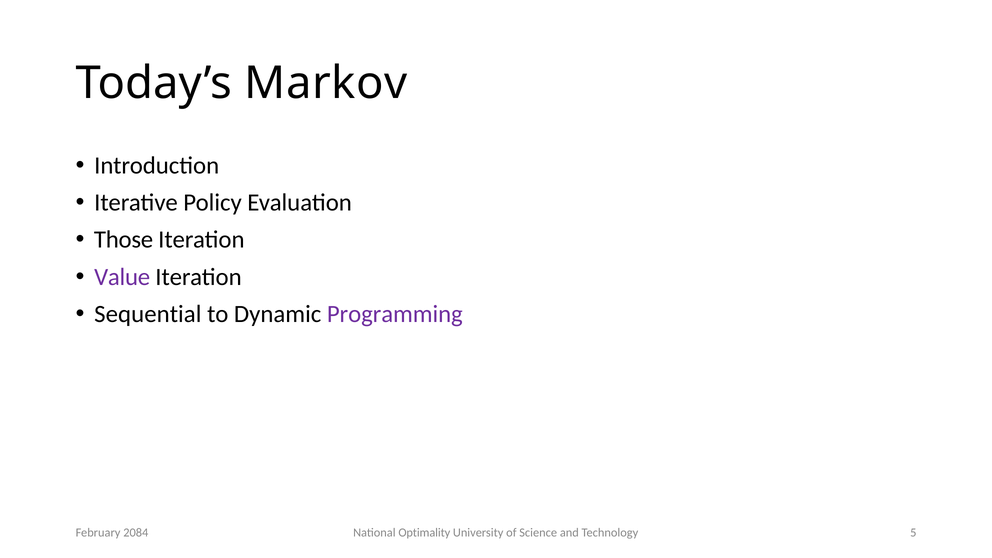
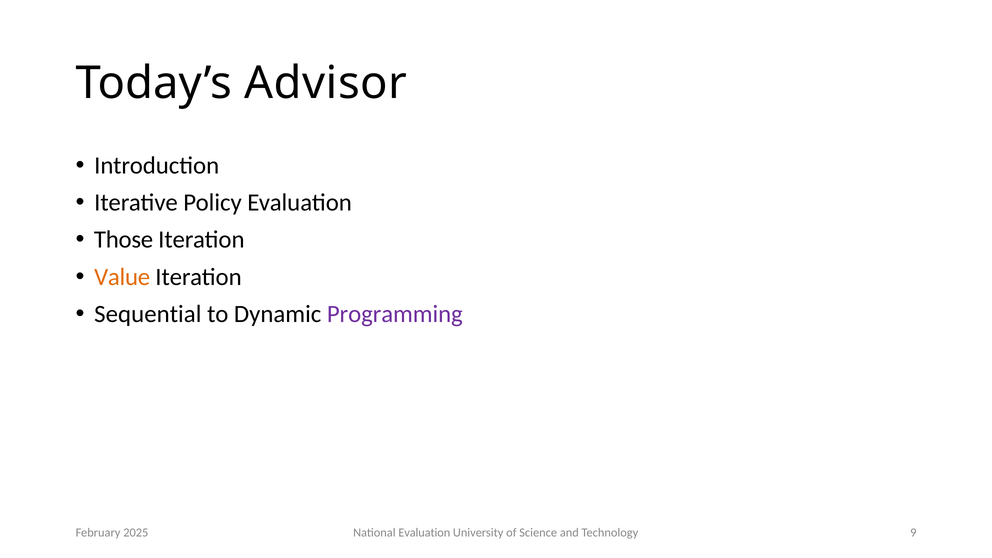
Markov: Markov -> Advisor (326, 83)
Value colour: purple -> orange (122, 277)
National Optimality: Optimality -> Evaluation (424, 533)
5: 5 -> 9 (913, 533)
2084: 2084 -> 2025 (136, 533)
